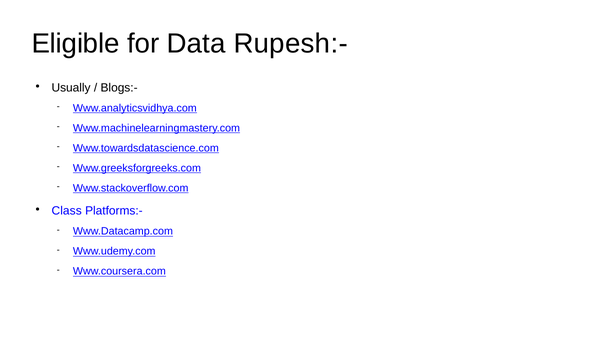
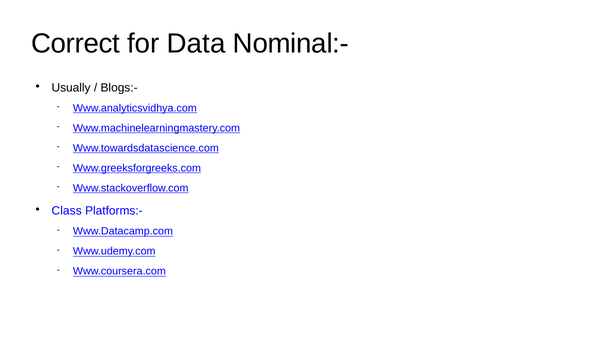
Eligible: Eligible -> Correct (76, 44)
Rupesh:-: Rupesh:- -> Nominal:- (291, 44)
